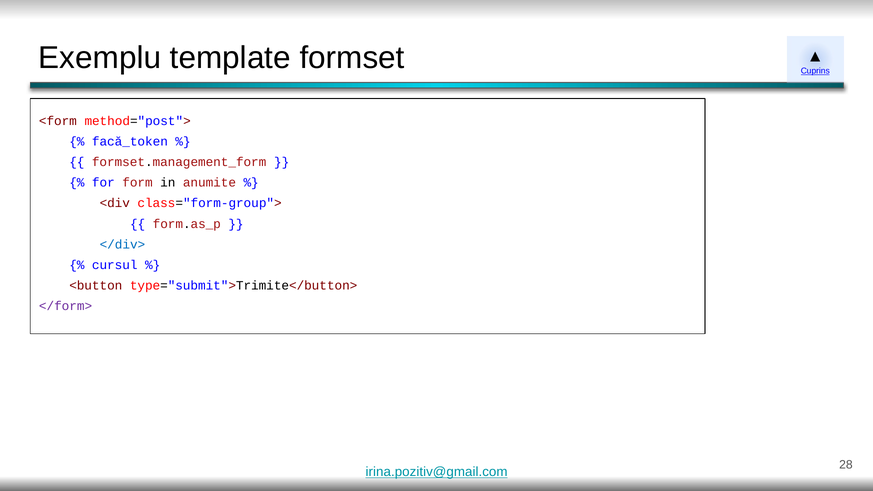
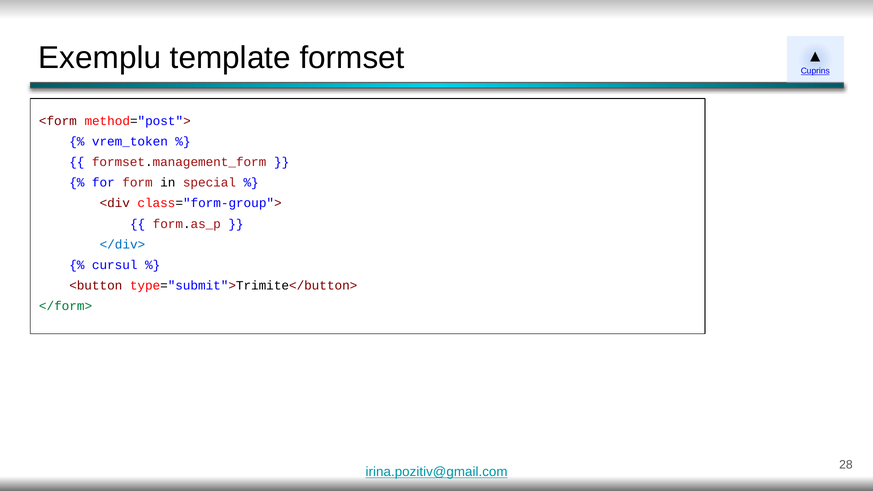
facă_token: facă_token -> vrem_token (130, 142)
anumite: anumite -> special (209, 183)
</form> colour: purple -> green (66, 306)
